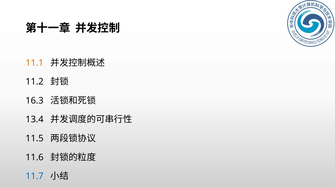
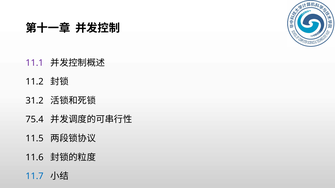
11.1 colour: orange -> purple (35, 63)
16.3: 16.3 -> 31.2 (35, 101)
13.4: 13.4 -> 75.4 (35, 120)
